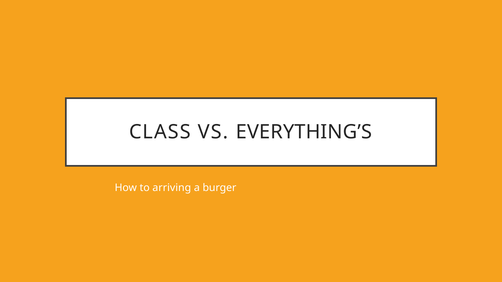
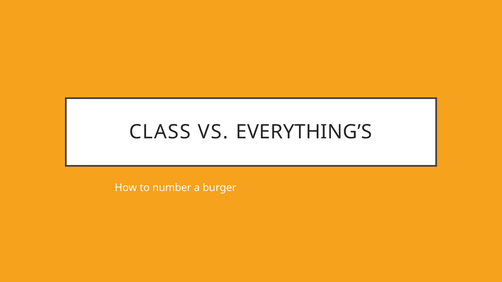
arriving: arriving -> number (172, 188)
